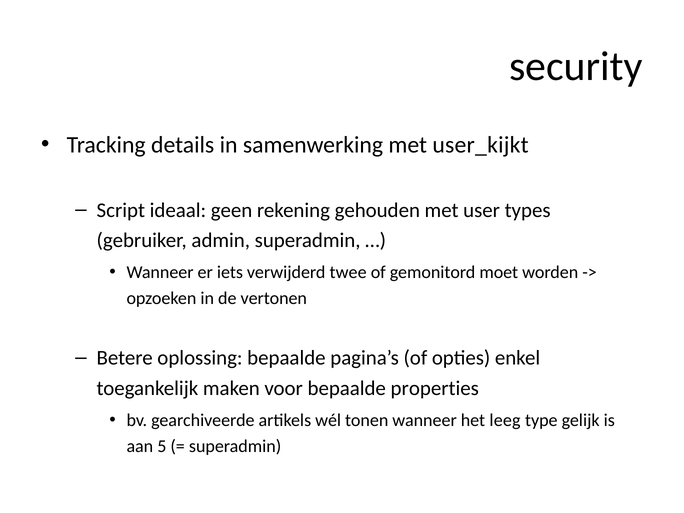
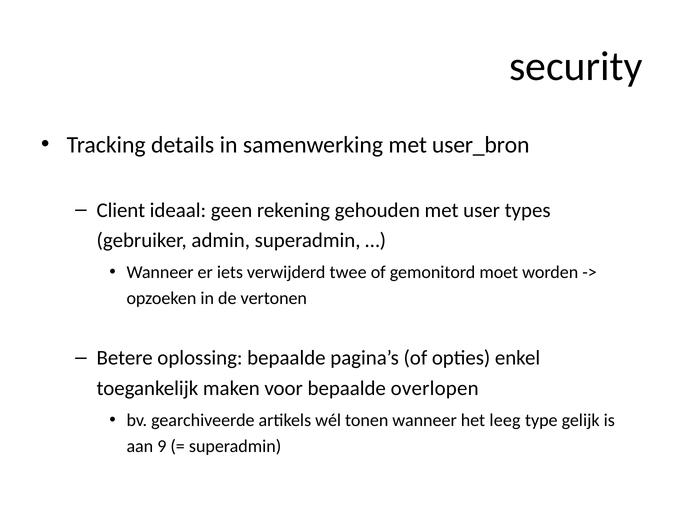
user_kijkt: user_kijkt -> user_bron (481, 145)
Script: Script -> Client (121, 210)
properties: properties -> overlopen (435, 388)
5: 5 -> 9 (162, 446)
